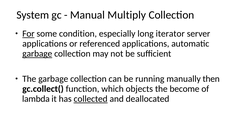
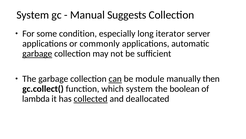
Multiply: Multiply -> Suggests (127, 15)
For underline: present -> none (28, 34)
referenced: referenced -> commonly (100, 44)
can underline: none -> present (115, 79)
running: running -> module (150, 79)
which objects: objects -> system (139, 89)
become: become -> boolean (185, 89)
